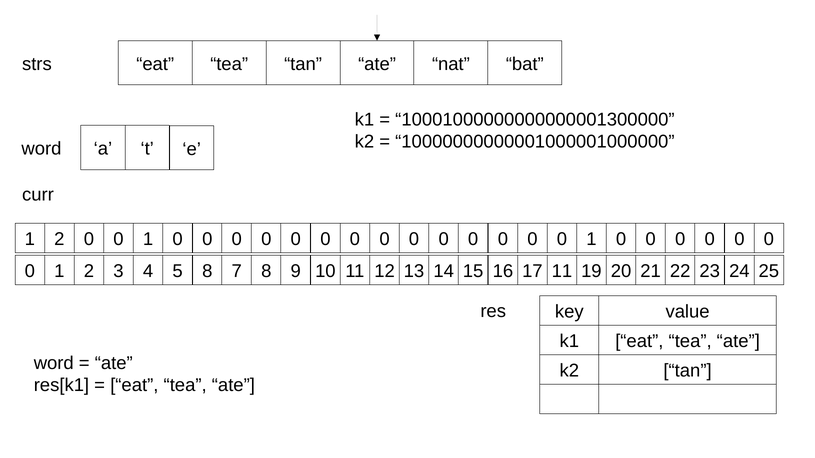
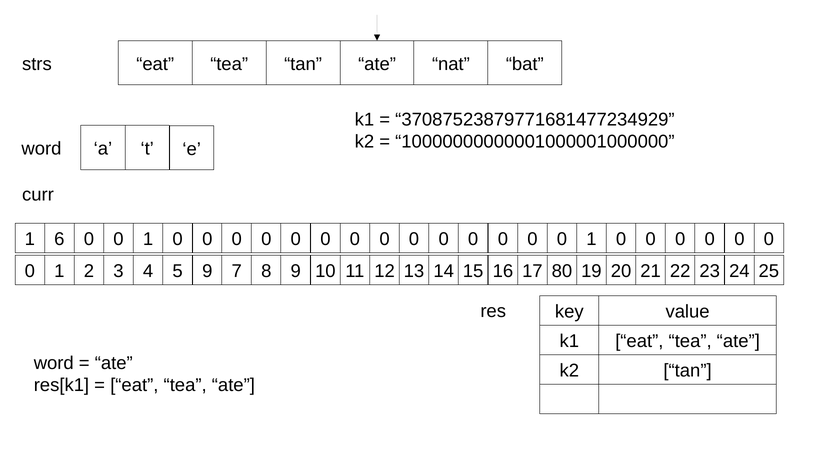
10001000000000000001300000: 10001000000000000001300000 -> 37087523879771681477234929 (535, 120)
2: 2 -> 6 (59, 239)
5 8: 8 -> 9 (207, 271)
17 11: 11 -> 80 (562, 271)
